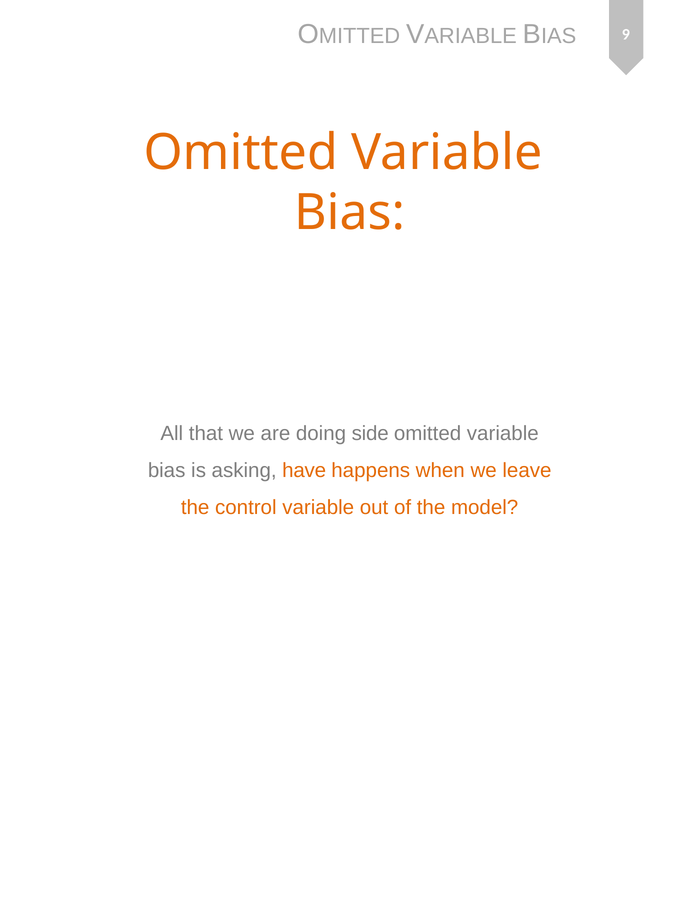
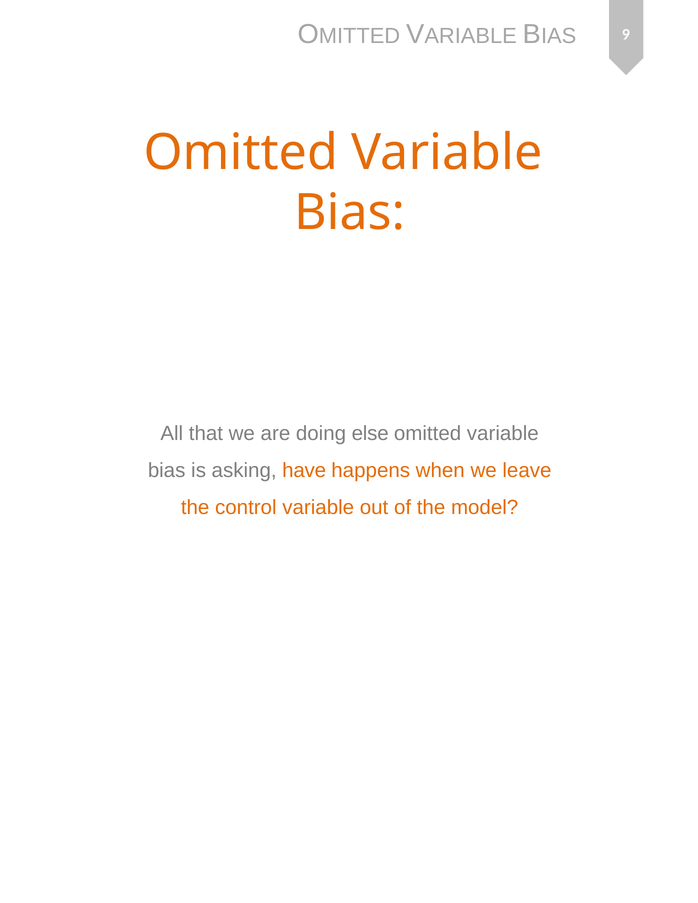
side: side -> else (370, 434)
